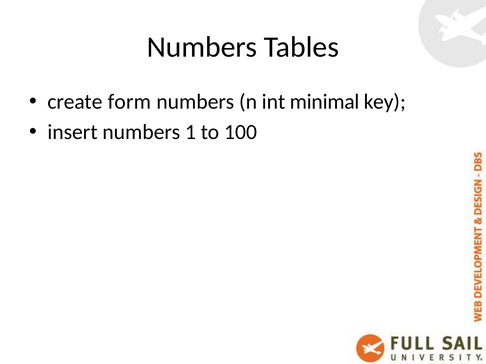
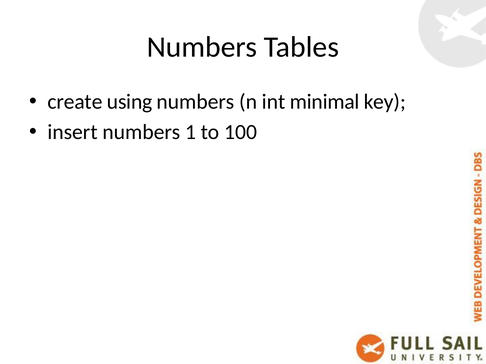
form: form -> using (130, 102)
